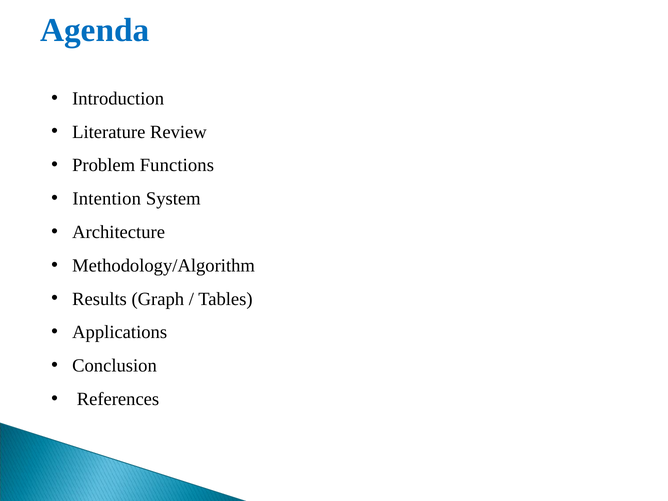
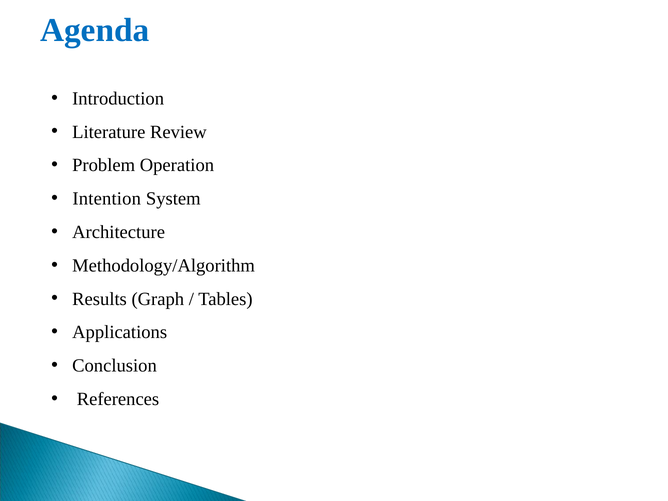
Functions: Functions -> Operation (177, 165)
